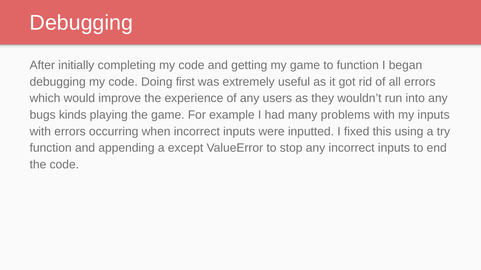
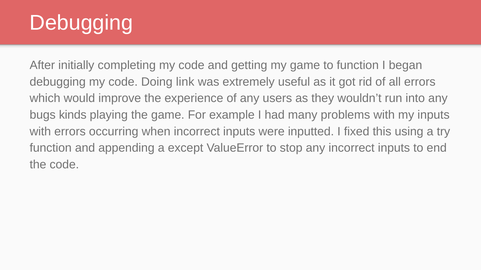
first: first -> link (185, 82)
